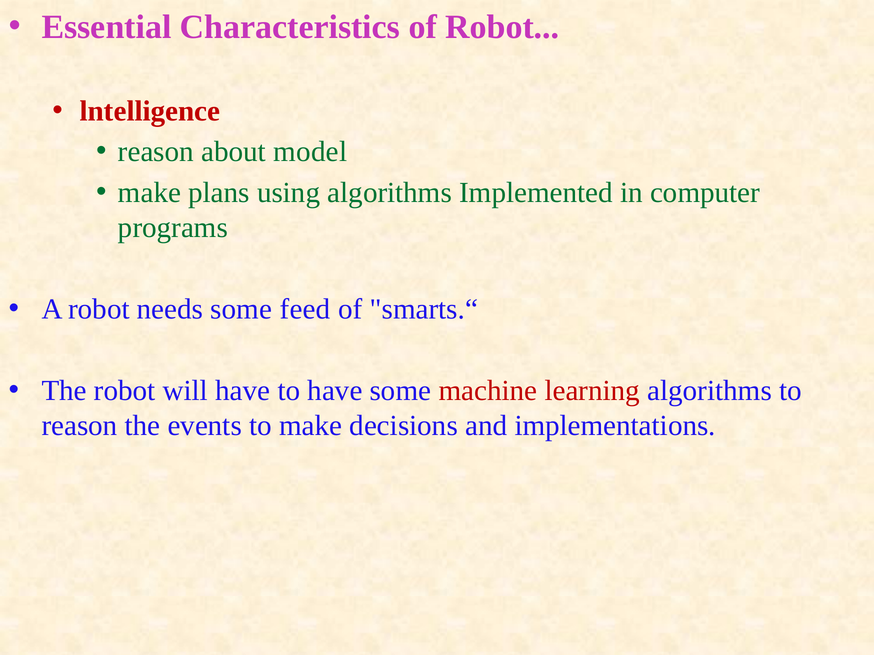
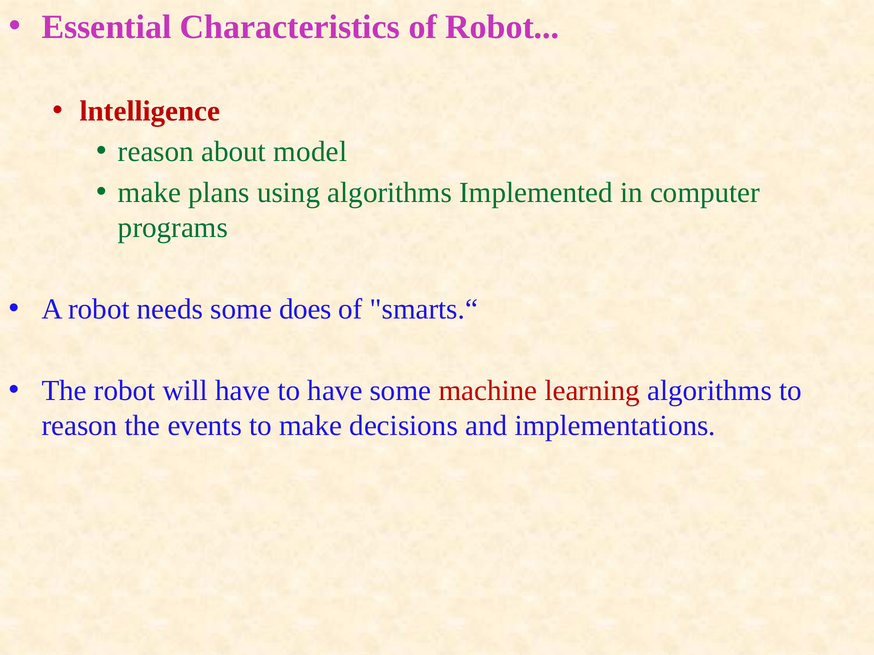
feed: feed -> does (305, 309)
